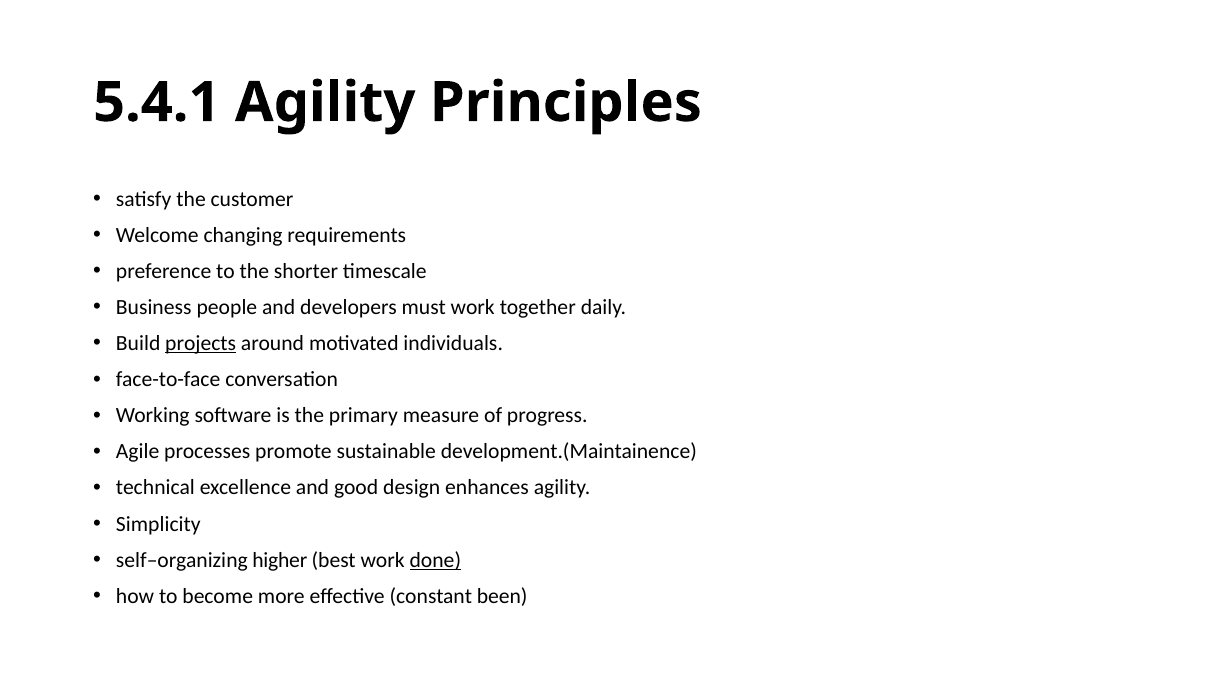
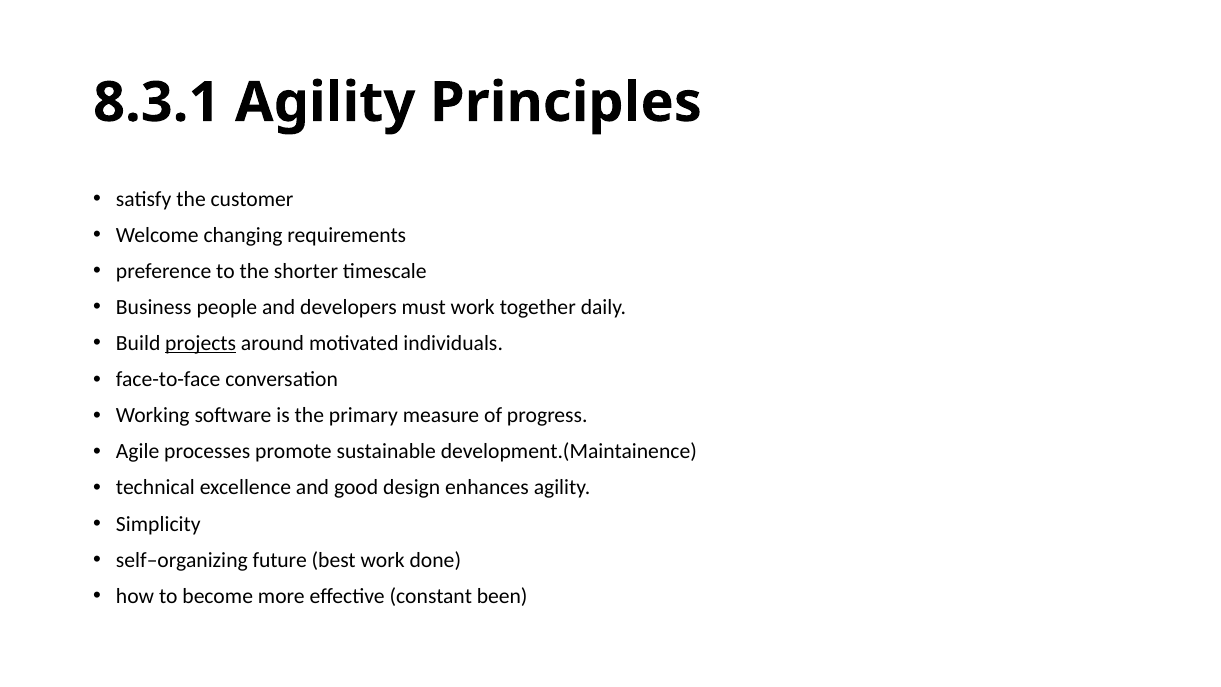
5.4.1: 5.4.1 -> 8.3.1 (157, 103)
higher: higher -> future (280, 560)
done underline: present -> none (435, 560)
